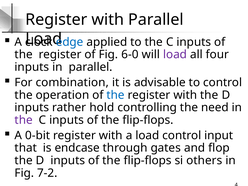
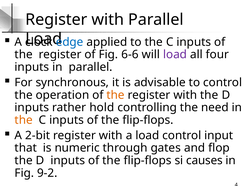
6-0: 6-0 -> 6-6 (130, 55)
combination: combination -> synchronous (72, 83)
the colour: blue -> orange (116, 95)
the colour: purple -> orange (24, 120)
0-bit: 0-bit -> 2-bit (38, 136)
endcase: endcase -> numeric (77, 148)
others: others -> causes (204, 161)
7-2: 7-2 -> 9-2 (47, 173)
